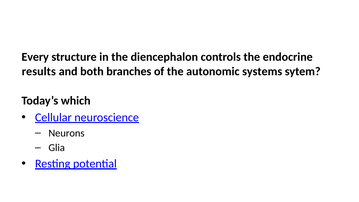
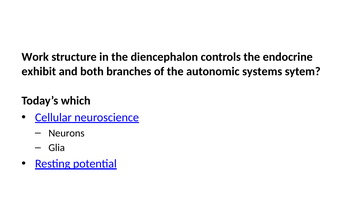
Every: Every -> Work (35, 57)
results: results -> exhibit (39, 71)
